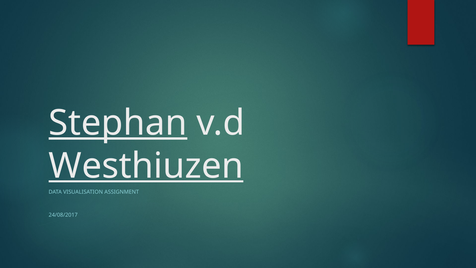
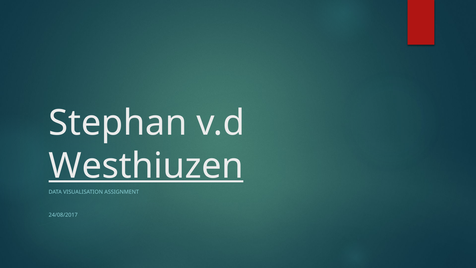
Stephan underline: present -> none (118, 123)
